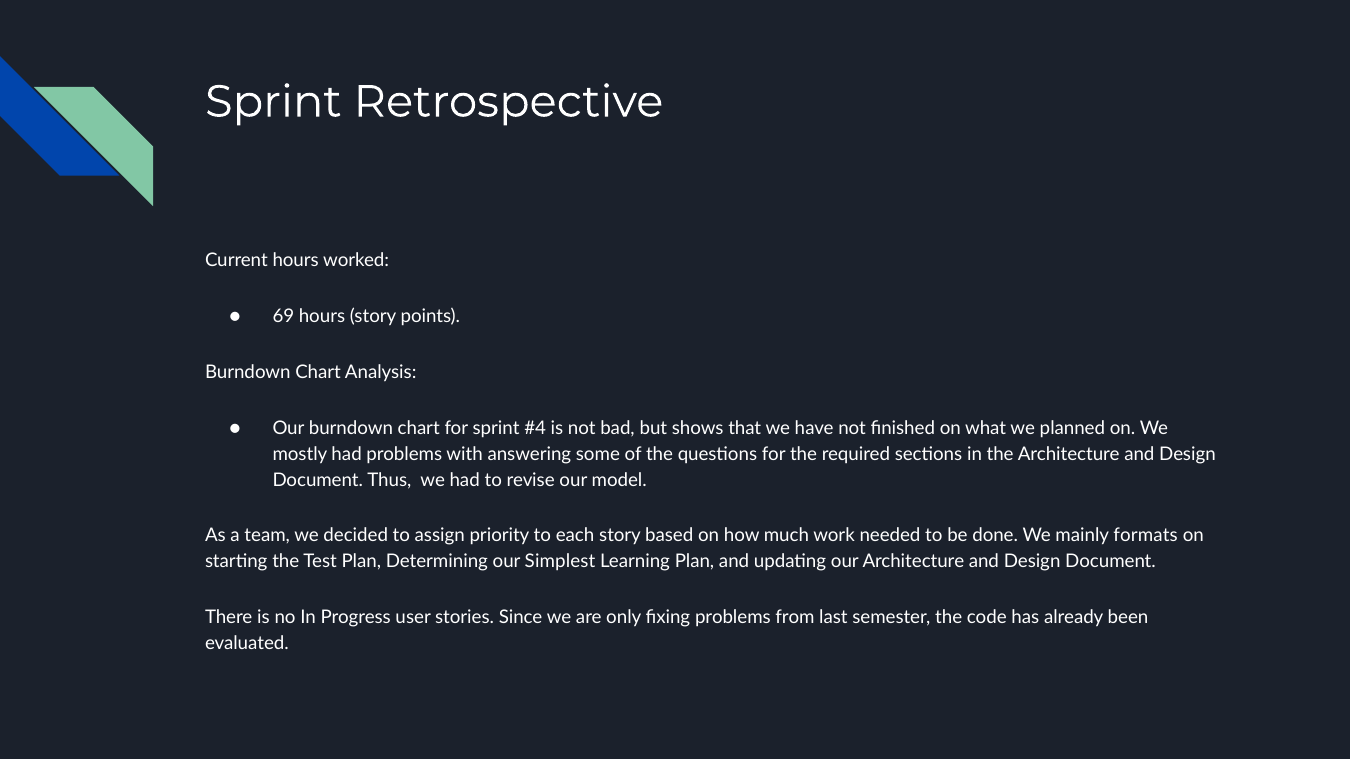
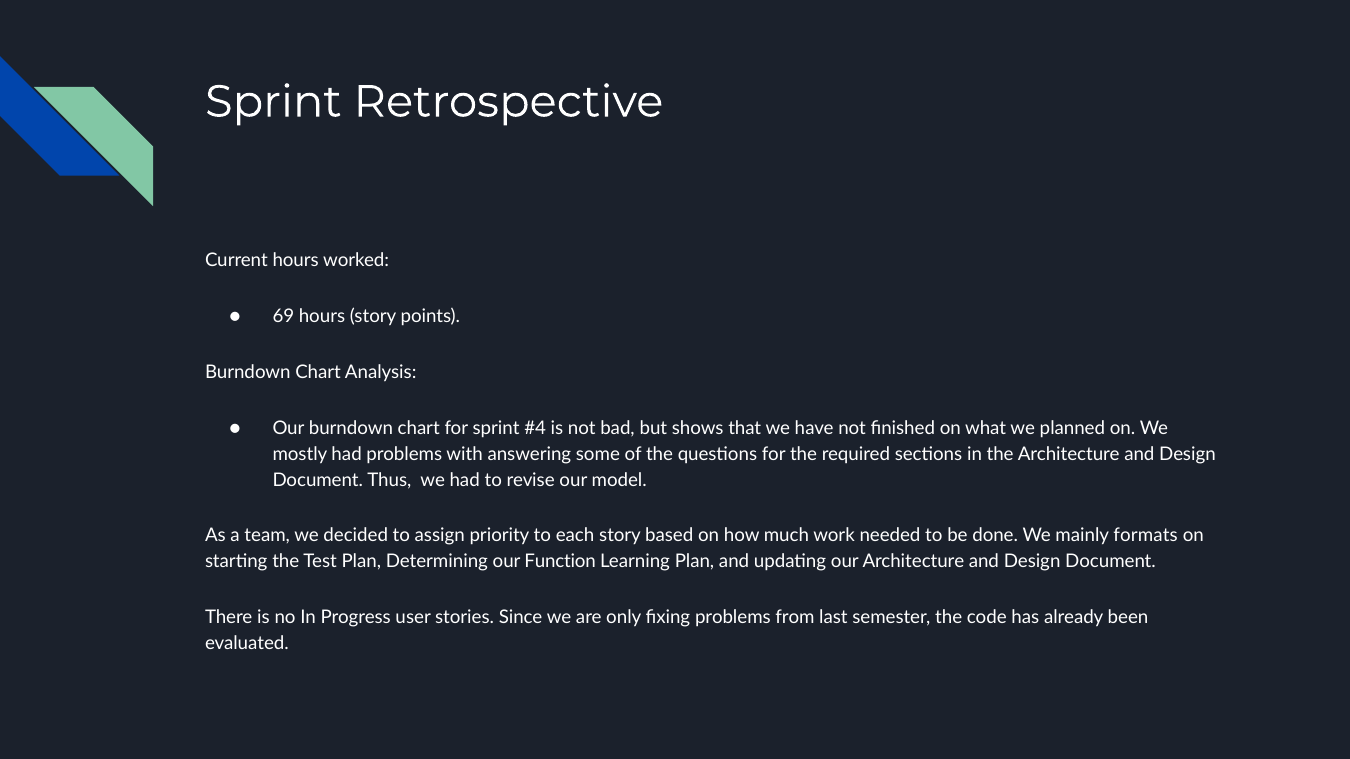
Simplest: Simplest -> Function (560, 562)
